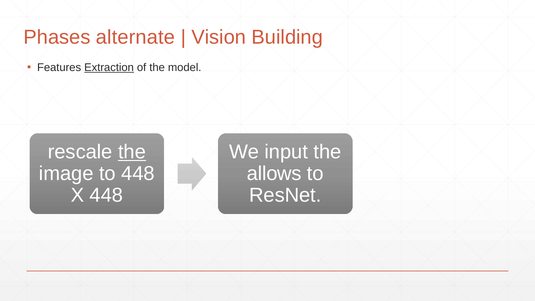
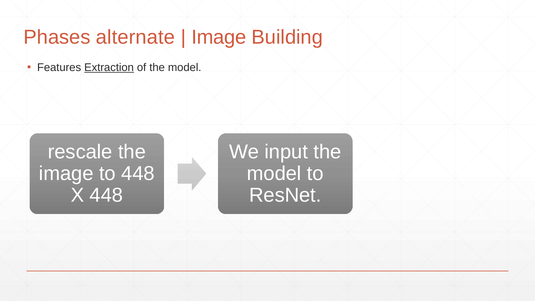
Vision: Vision -> Image (219, 37)
the underline: present -> none (132, 152)
allows: allows -> model (274, 173)
